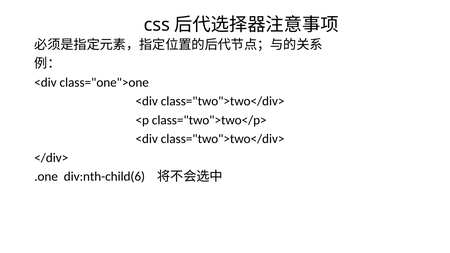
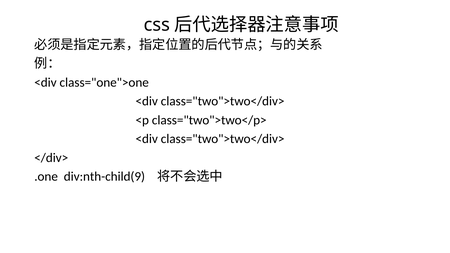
div:nth-child(6: div:nth-child(6 -> div:nth-child(9 (104, 177)
